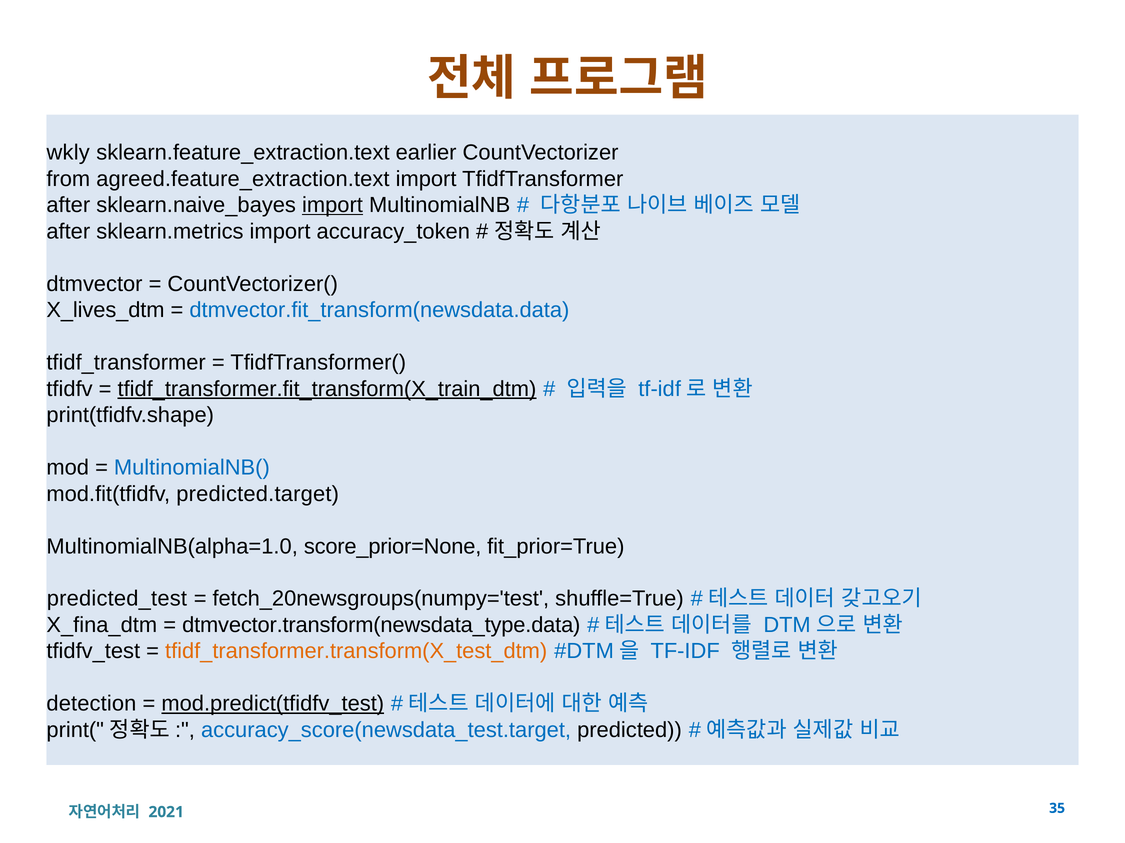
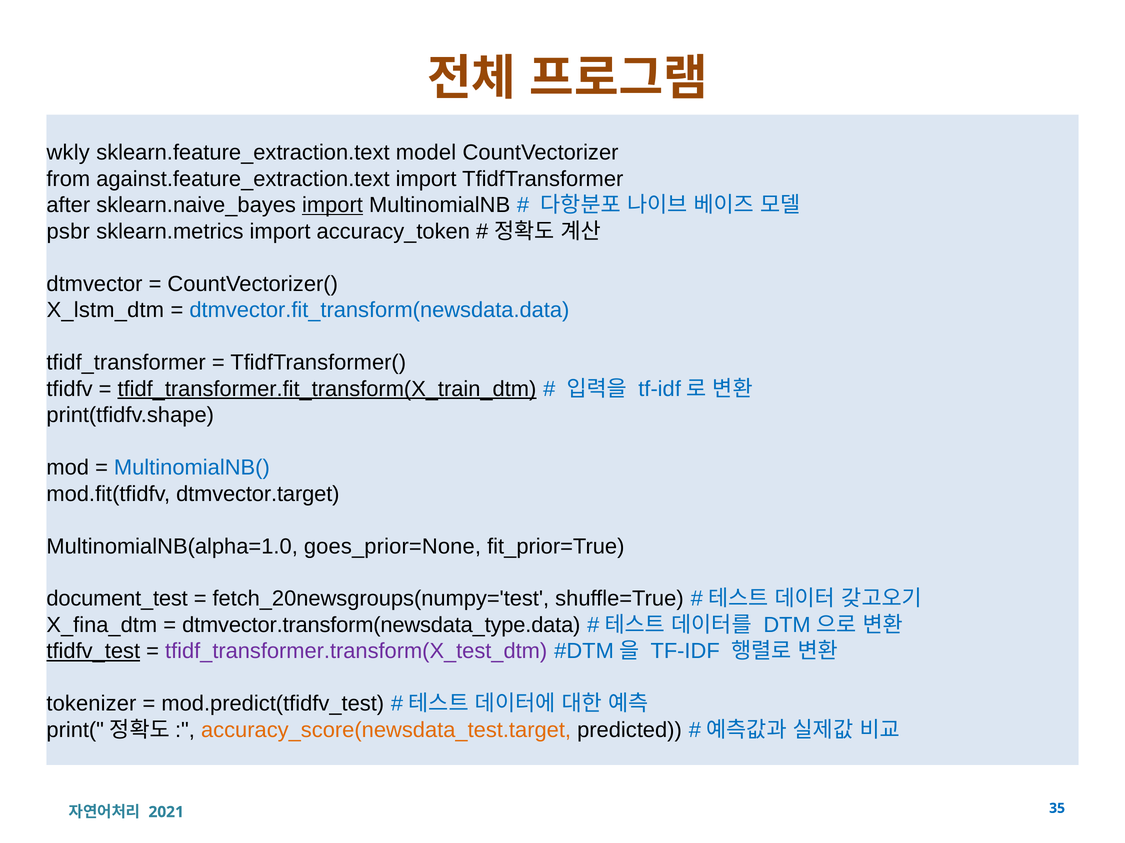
earlier: earlier -> model (426, 153)
agreed.feature_extraction.text: agreed.feature_extraction.text -> against.feature_extraction.text (243, 179)
after: after -> psbr (68, 232)
X_lives_dtm: X_lives_dtm -> X_lstm_dtm (105, 310)
predicted.target: predicted.target -> dtmvector.target (258, 494)
score_prior=None: score_prior=None -> goes_prior=None (392, 547)
predicted_test: predicted_test -> document_test (117, 599)
tfidfv_test underline: none -> present (93, 652)
tfidf_transformer.transform(X_test_dtm colour: orange -> purple (356, 652)
detection: detection -> tokenizer (91, 704)
mod.predict(tfidfv_test underline: present -> none (273, 704)
accuracy_score(newsdata_test.target colour: blue -> orange (386, 731)
